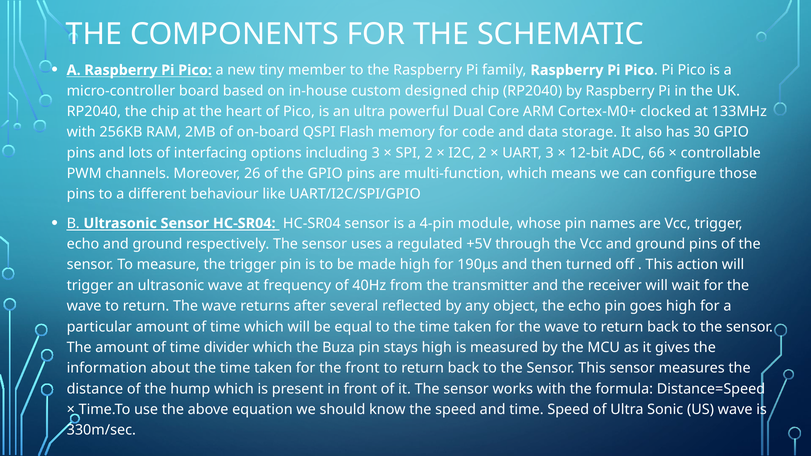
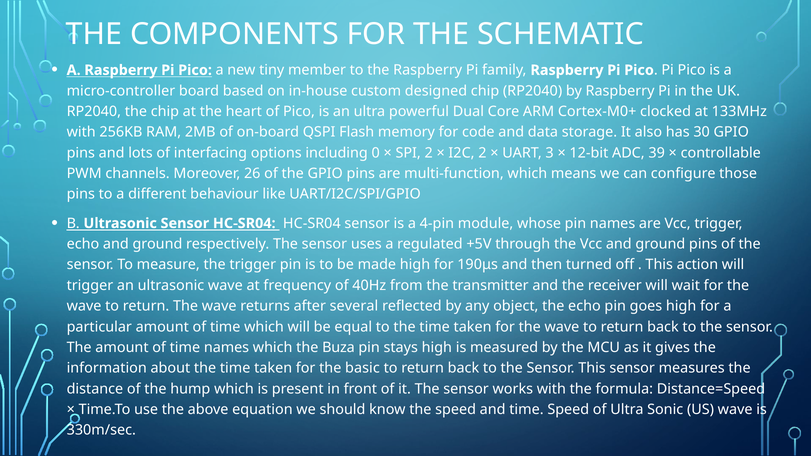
including 3: 3 -> 0 (376, 153)
66: 66 -> 39 (657, 153)
time divider: divider -> names (227, 348)
the front: front -> basic (362, 368)
